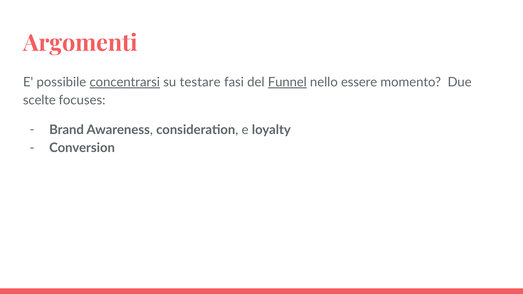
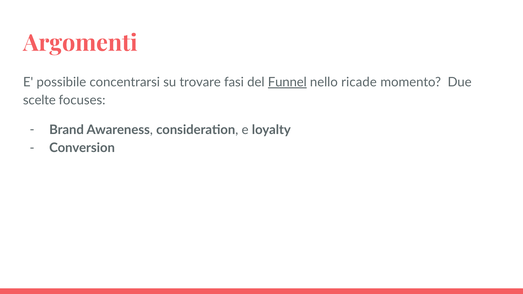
concentrarsi underline: present -> none (125, 82)
testare: testare -> trovare (200, 82)
essere: essere -> ricade (359, 82)
